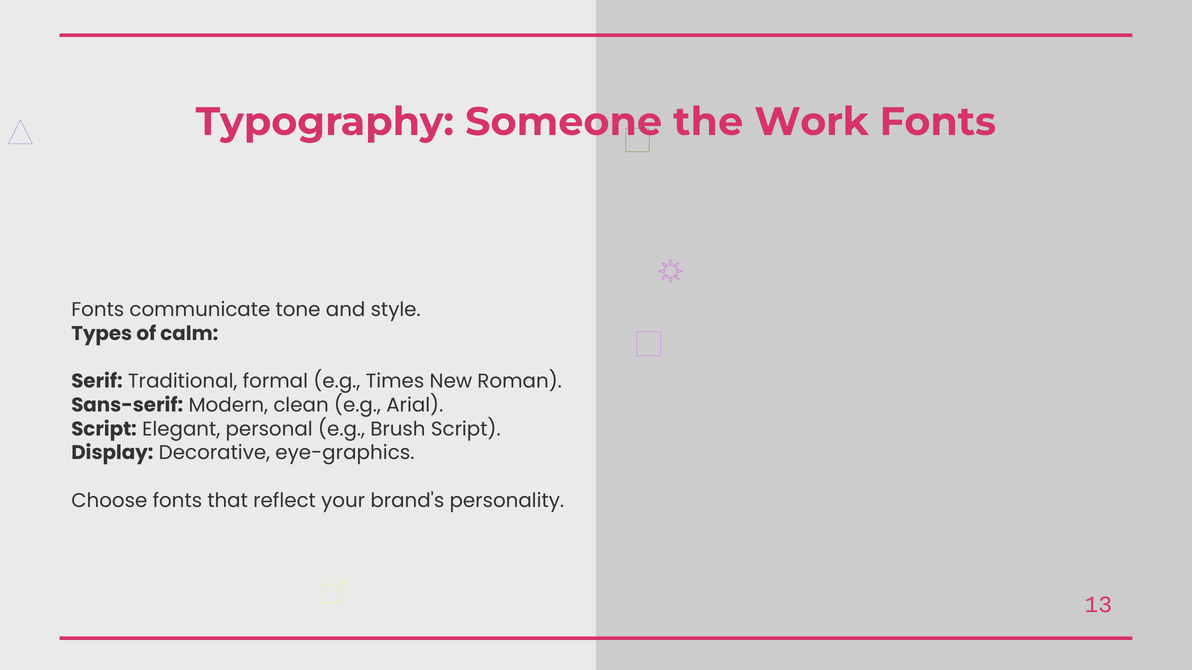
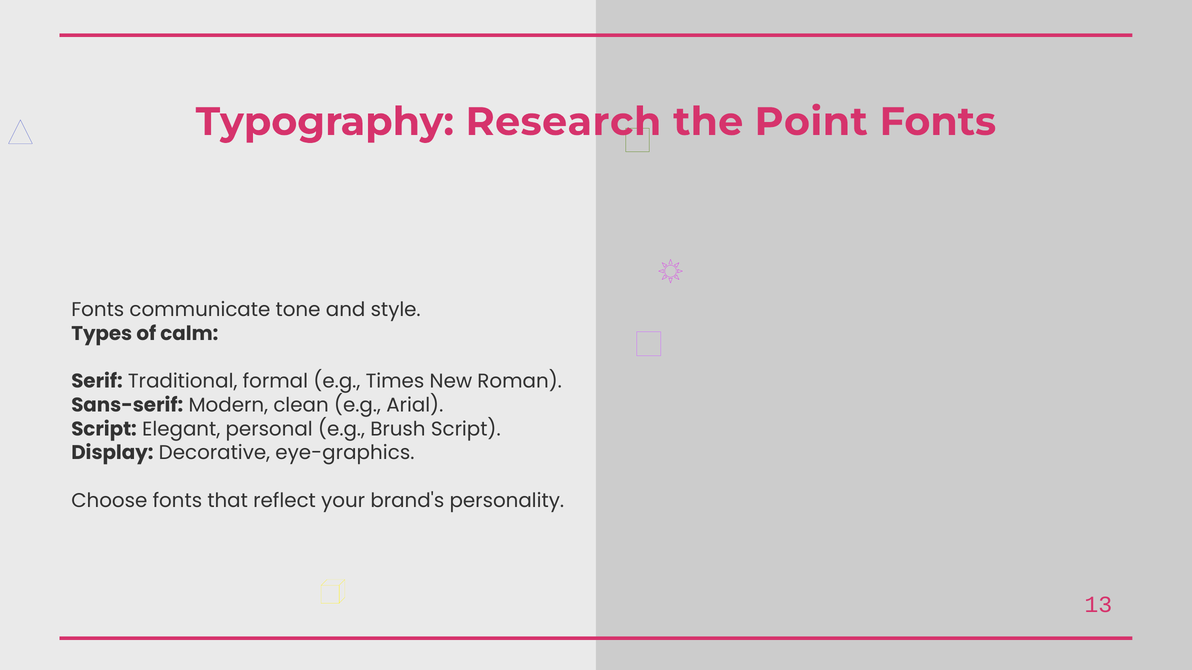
Someone: Someone -> Research (563, 122)
Work: Work -> Point (811, 122)
